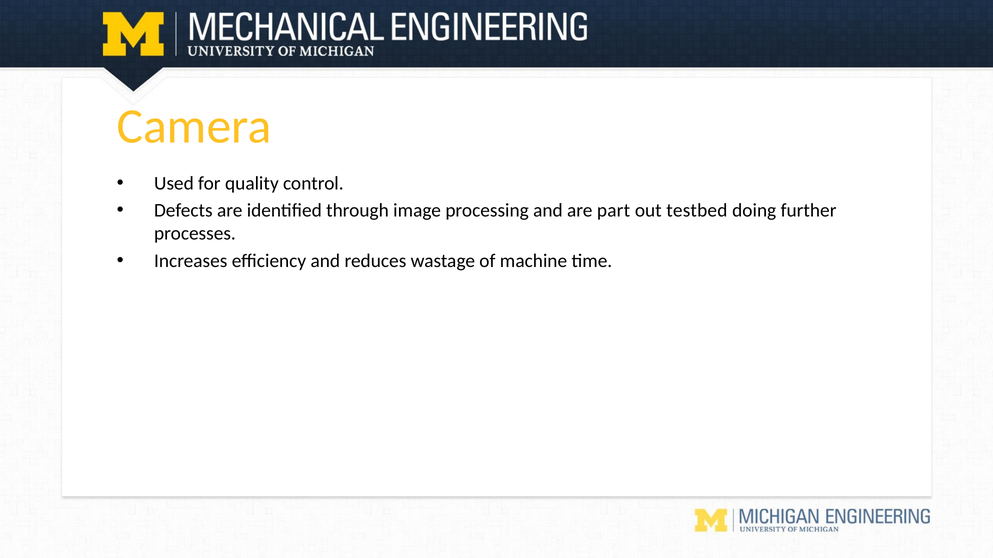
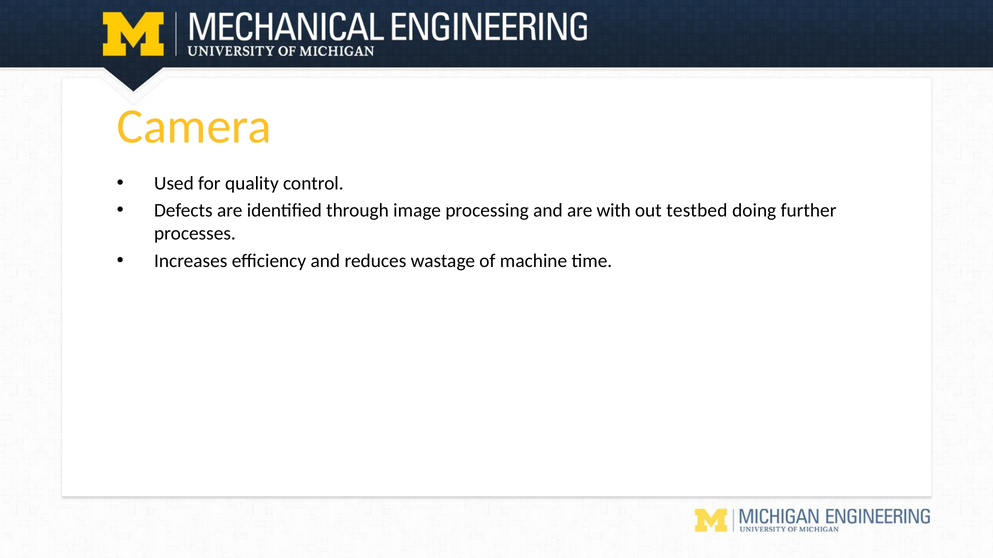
part: part -> with (614, 211)
